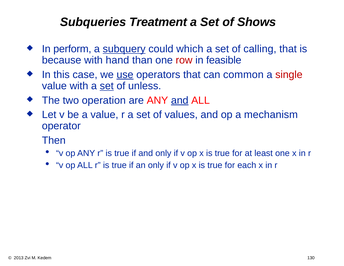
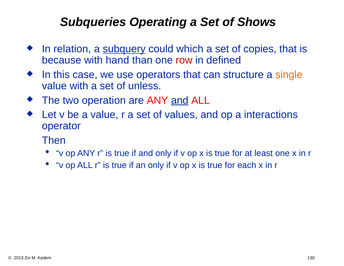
Treatment: Treatment -> Operating (158, 22)
perform: perform -> relation (72, 49)
calling: calling -> copies (260, 49)
feasible: feasible -> defined (224, 60)
use underline: present -> none (125, 75)
common: common -> structure (243, 75)
single colour: red -> orange (289, 75)
set underline: present -> none (107, 86)
mechanism: mechanism -> interactions (271, 115)
